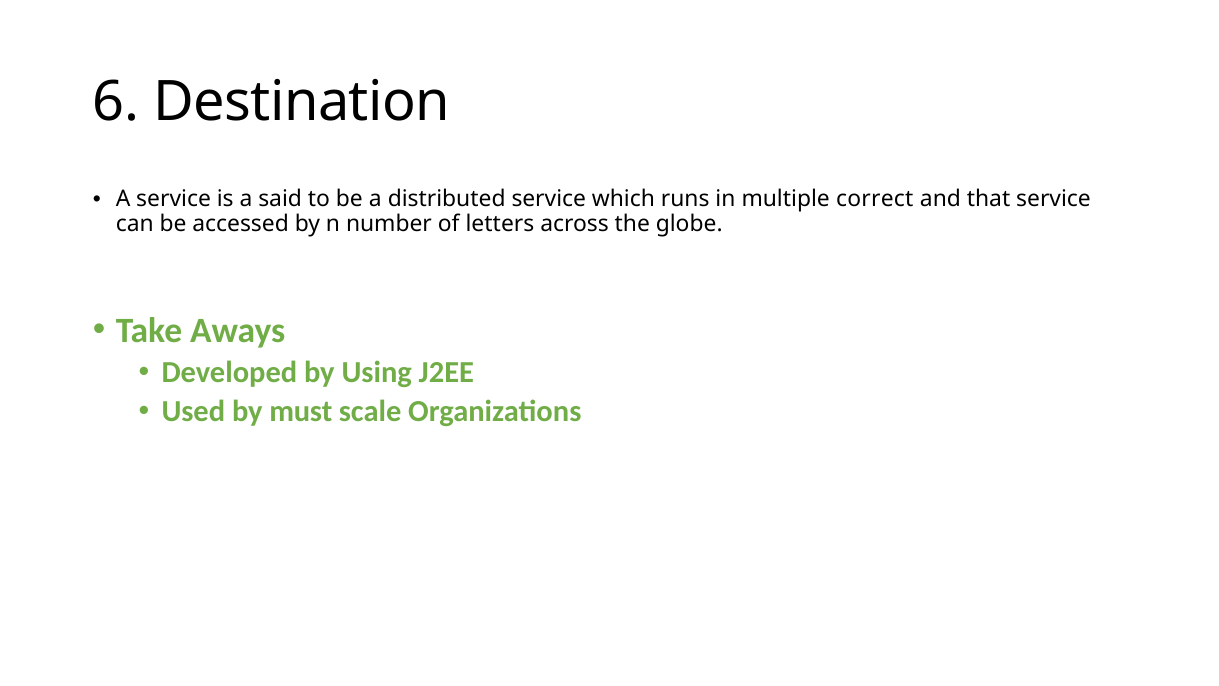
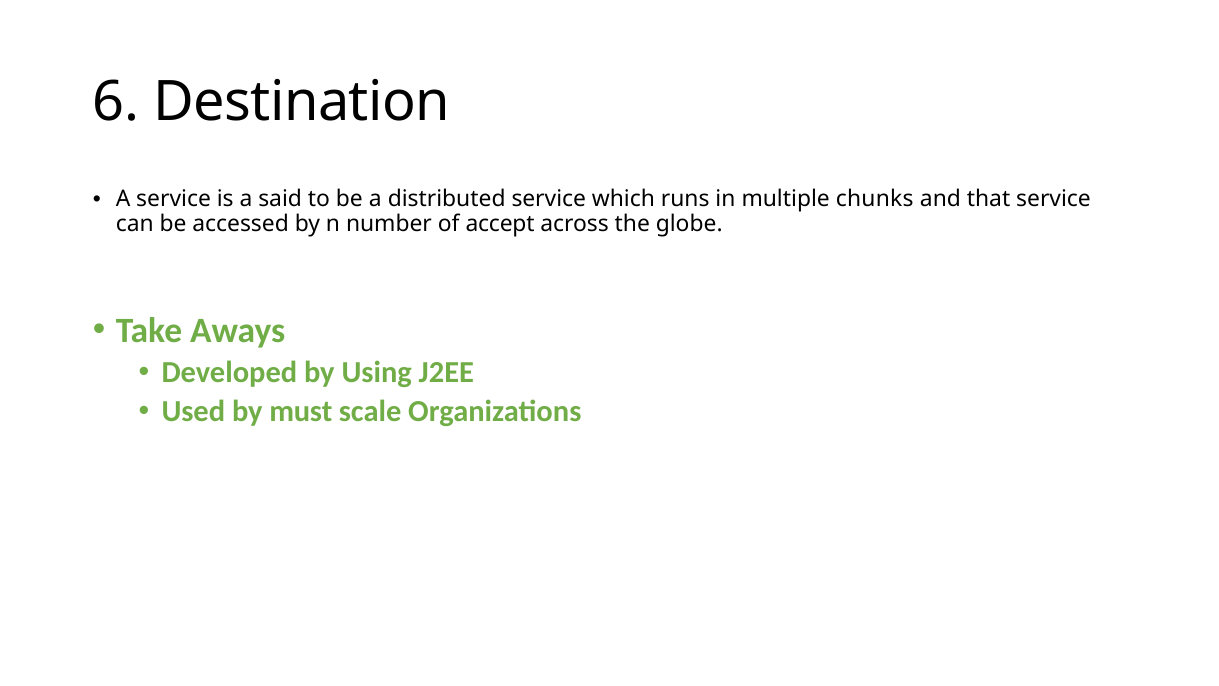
correct: correct -> chunks (875, 199)
letters: letters -> accept (500, 224)
